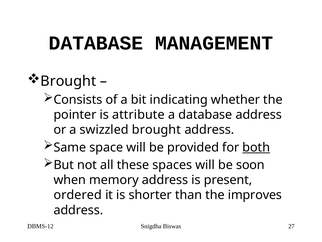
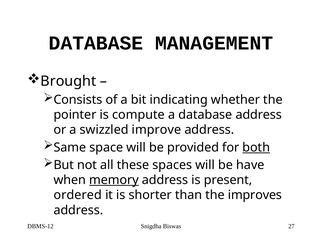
attribute: attribute -> compute (138, 114)
swizzled brought: brought -> improve (156, 130)
soon: soon -> have (250, 165)
memory underline: none -> present (114, 180)
